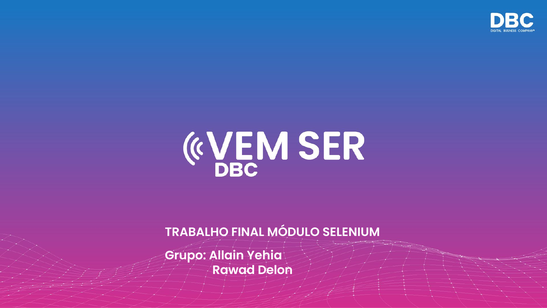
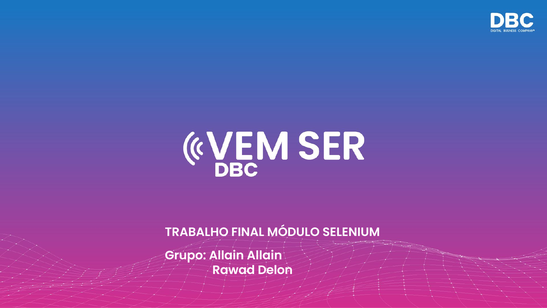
Allain Yehia: Yehia -> Allain (265, 255)
